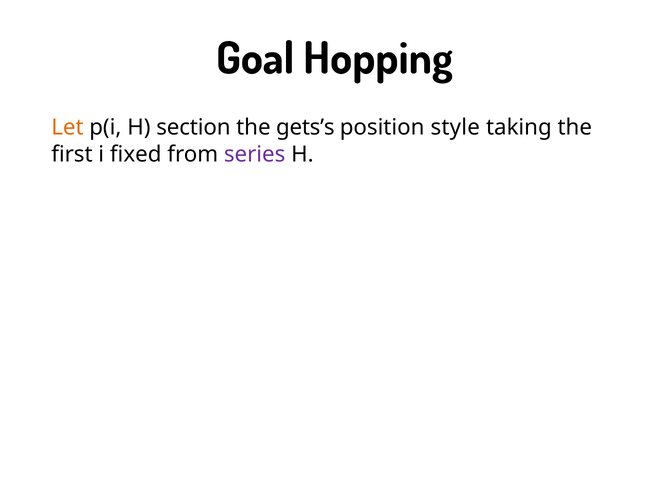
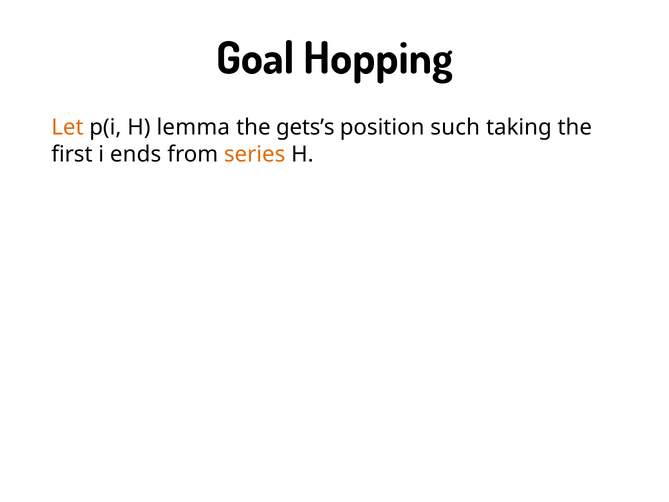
section: section -> lemma (193, 127)
style: style -> such (455, 127)
fixed: fixed -> ends (136, 154)
series colour: purple -> orange (255, 154)
